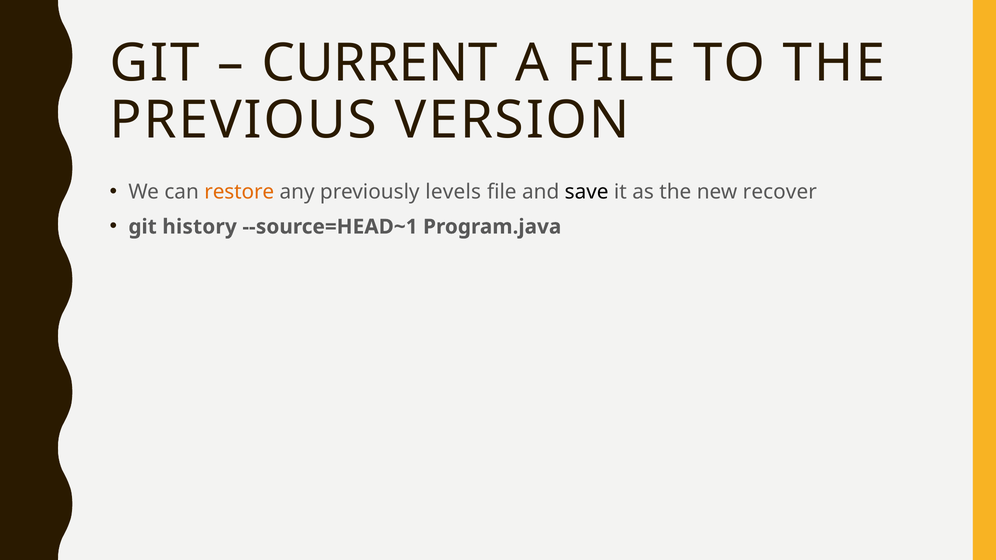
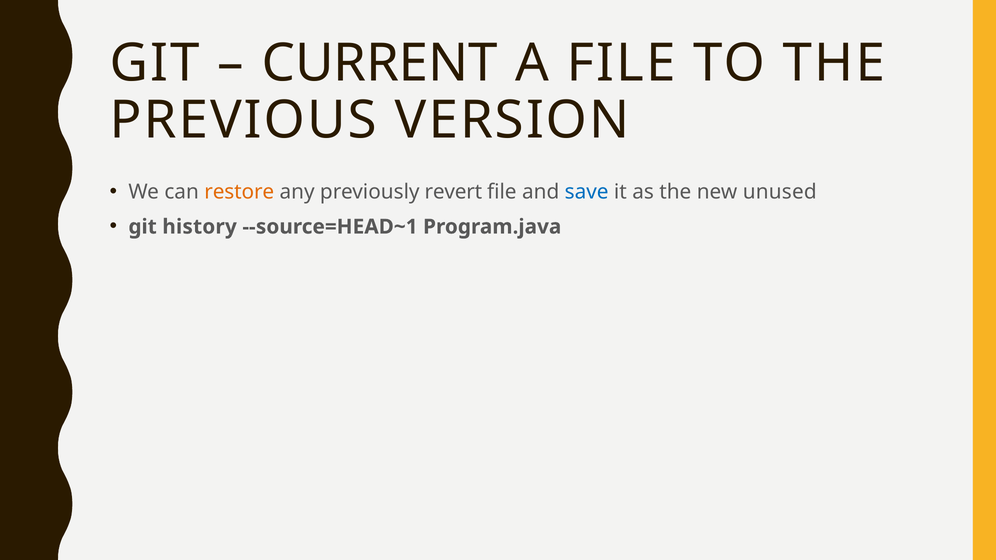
levels: levels -> revert (453, 192)
save colour: black -> blue (587, 192)
recover: recover -> unused (780, 192)
